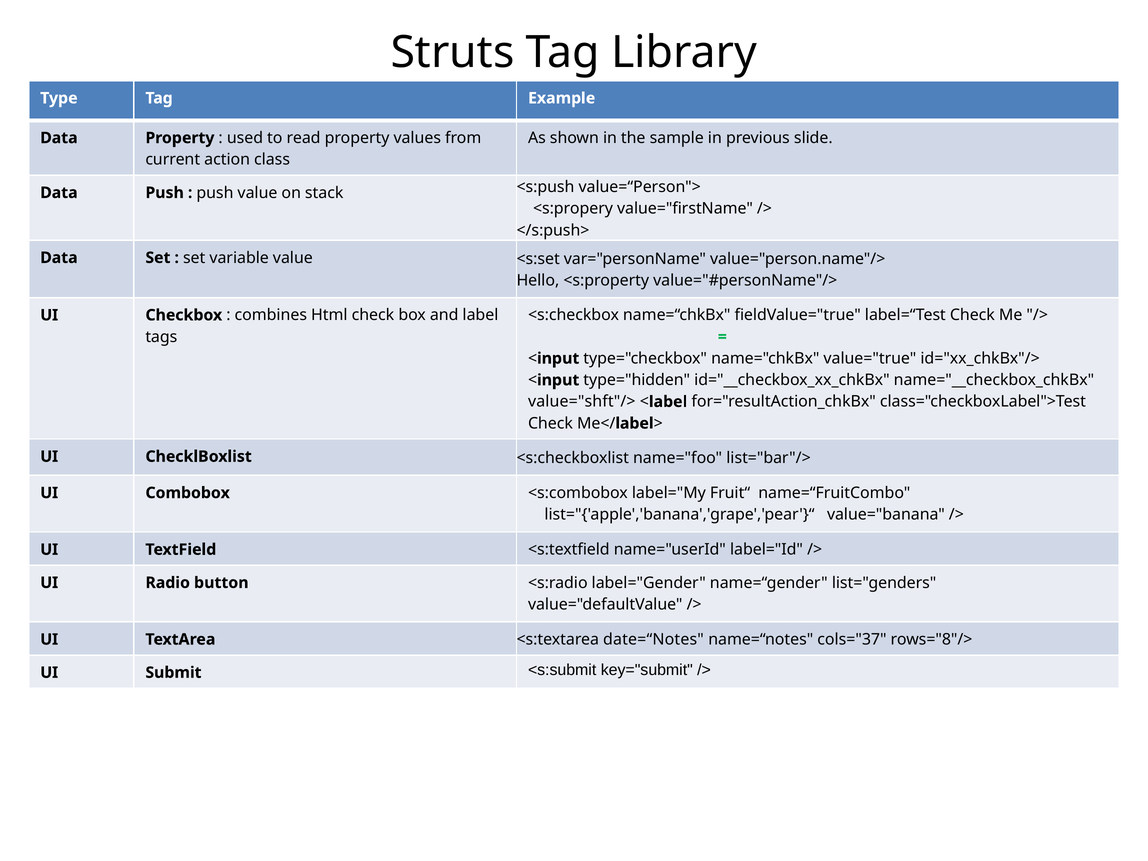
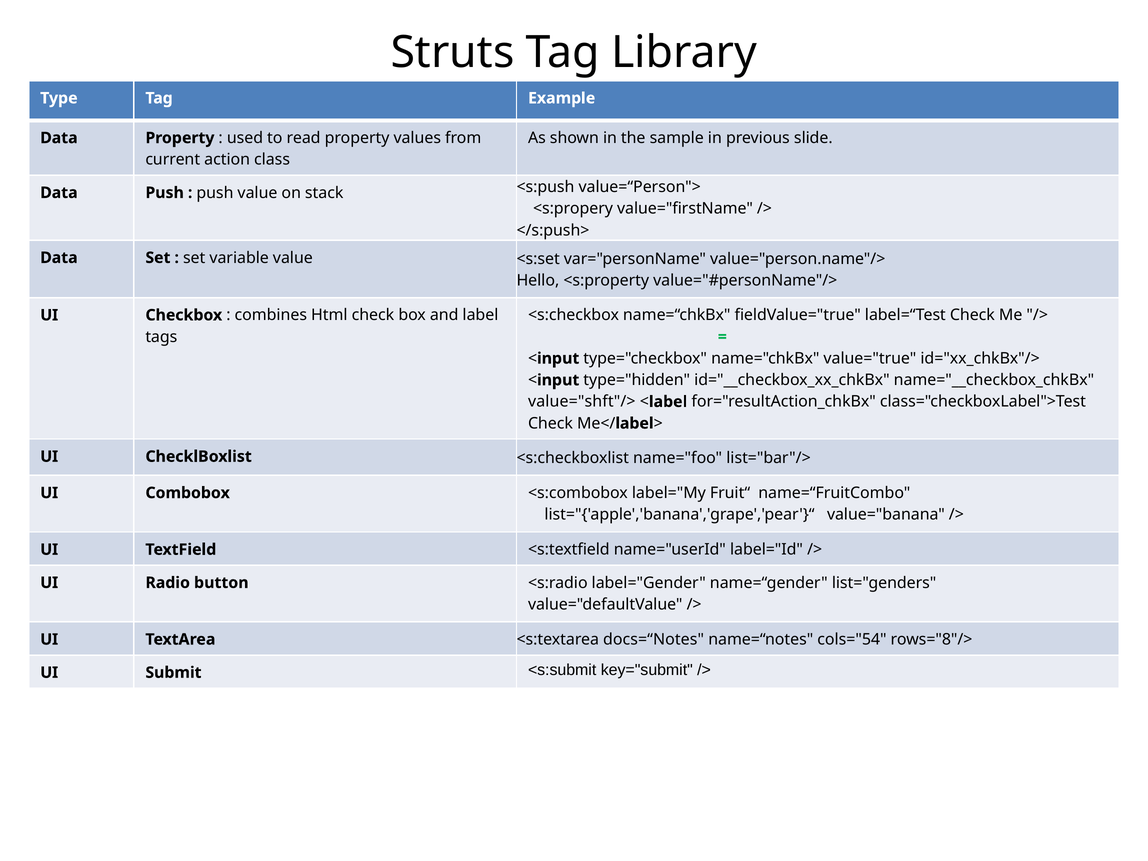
date=“Notes: date=“Notes -> docs=“Notes (654, 639)
cols="37: cols="37 -> cols="54 (852, 639)
